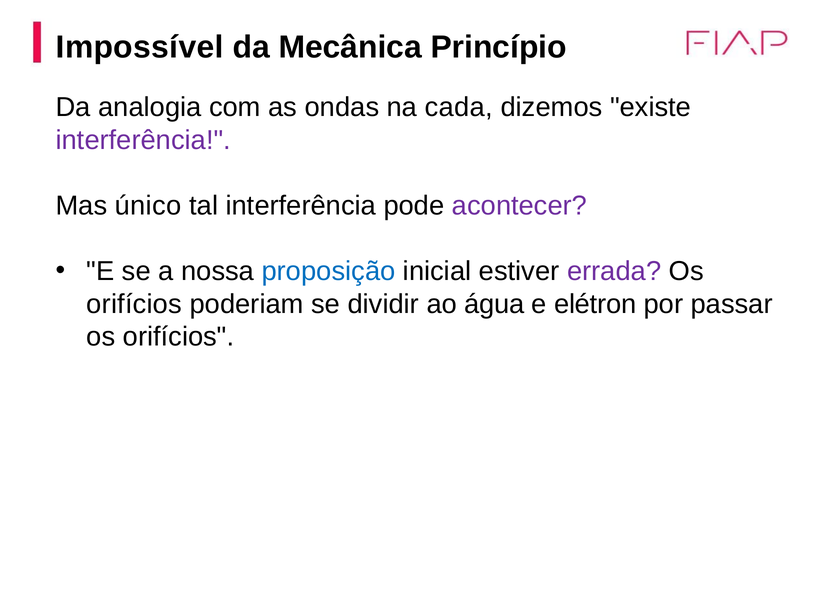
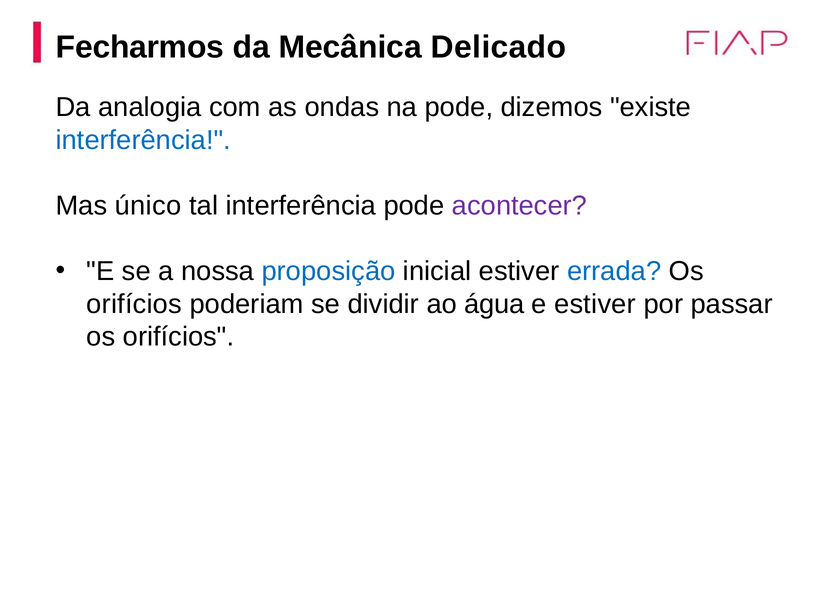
Impossível: Impossível -> Fecharmos (140, 47)
Princípio: Princípio -> Delicado (499, 47)
na cada: cada -> pode (459, 107)
interferência colour: purple -> blue (143, 140)
errada colour: purple -> blue (614, 271)
e elétron: elétron -> estiver (595, 304)
